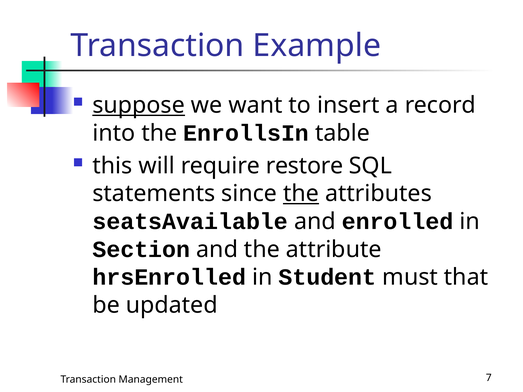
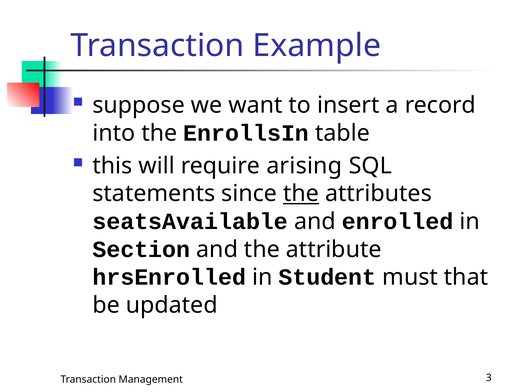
suppose underline: present -> none (139, 105)
restore: restore -> arising (304, 166)
7: 7 -> 3 (489, 378)
